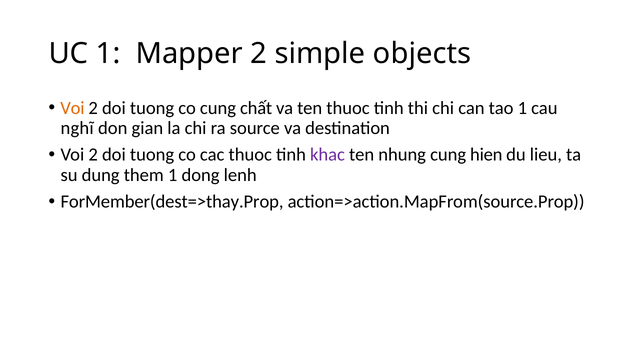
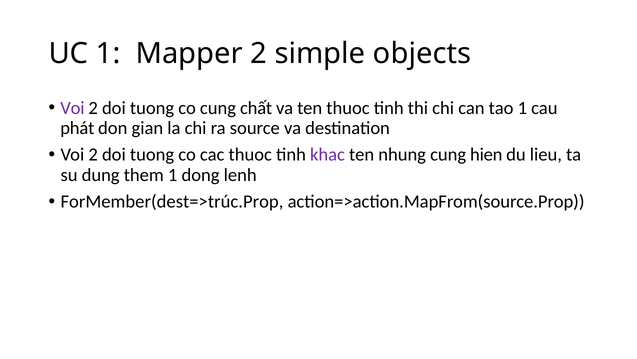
Voi colour: orange -> purple (72, 108)
nghĩ: nghĩ -> phát (77, 128)
ForMember(dest=>thay.Prop: ForMember(dest=>thay.Prop -> ForMember(dest=>trúc.Prop (172, 201)
